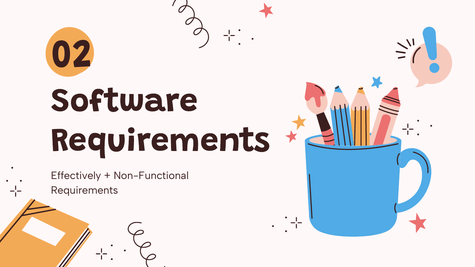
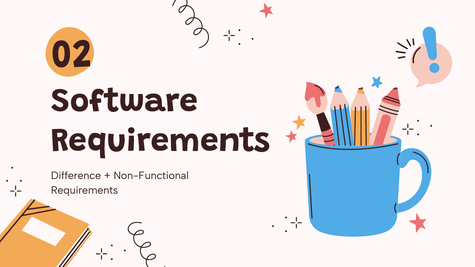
Effectively: Effectively -> Difference (76, 176)
